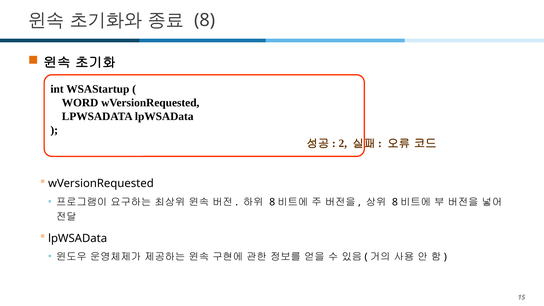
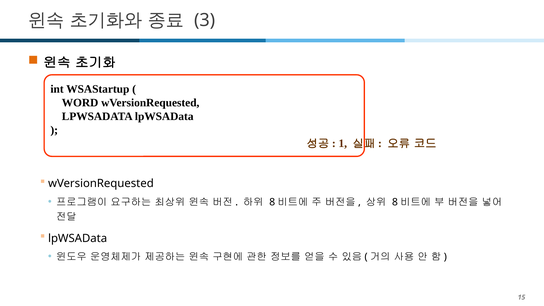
8: 8 -> 3 (205, 20)
2: 2 -> 1 (343, 144)
